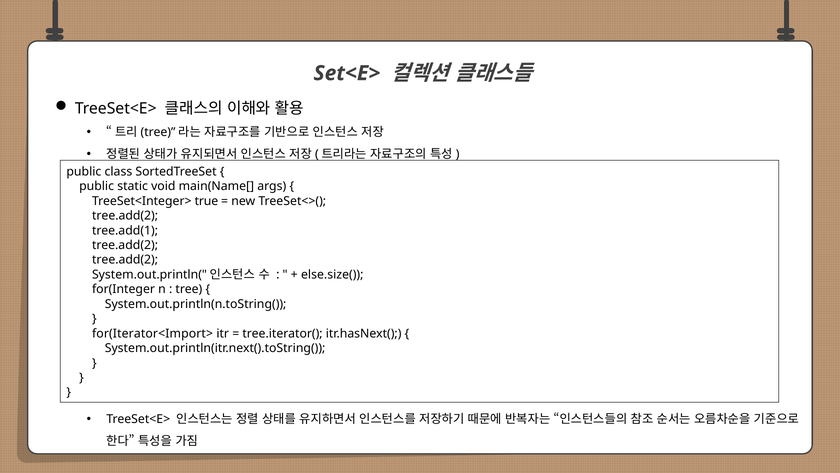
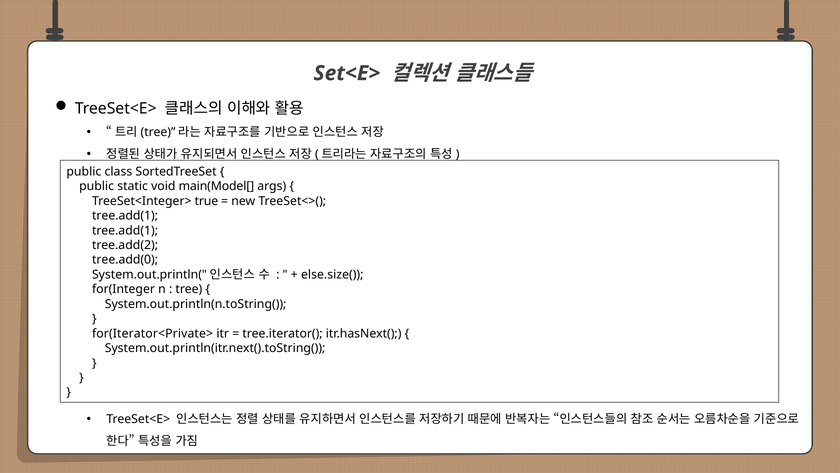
main(Name[: main(Name[ -> main(Model[ (216, 186)
tree.add(2: tree.add(2 -> tree.add(1 (125, 216)
tree.add(2: tree.add(2 -> tree.add(0 (125, 260)
for(Iterator<Import>: for(Iterator<Import> -> for(Iterator<Private> (153, 333)
